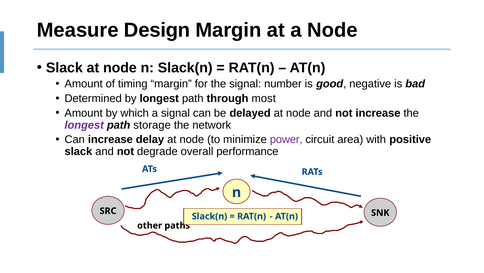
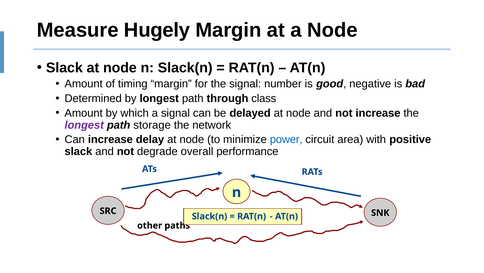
Design: Design -> Hugely (157, 30)
most: most -> class (264, 98)
power colour: purple -> blue (286, 139)
